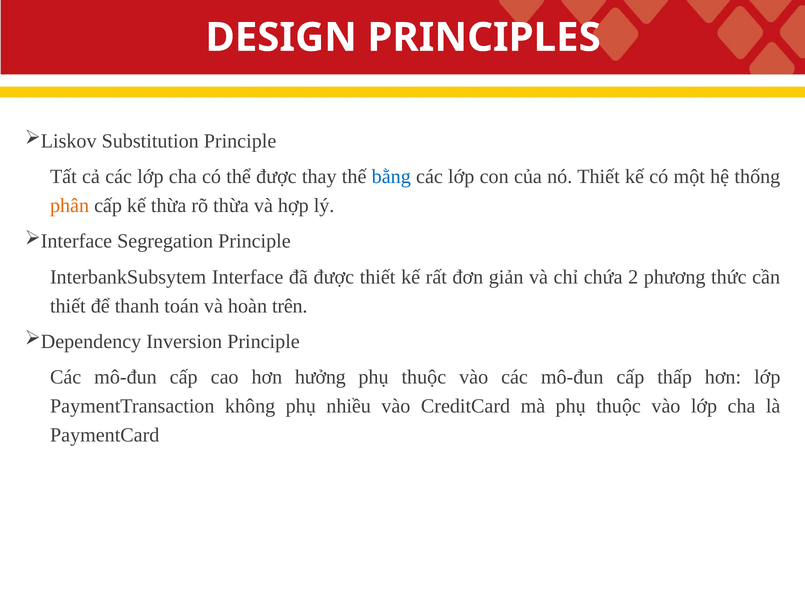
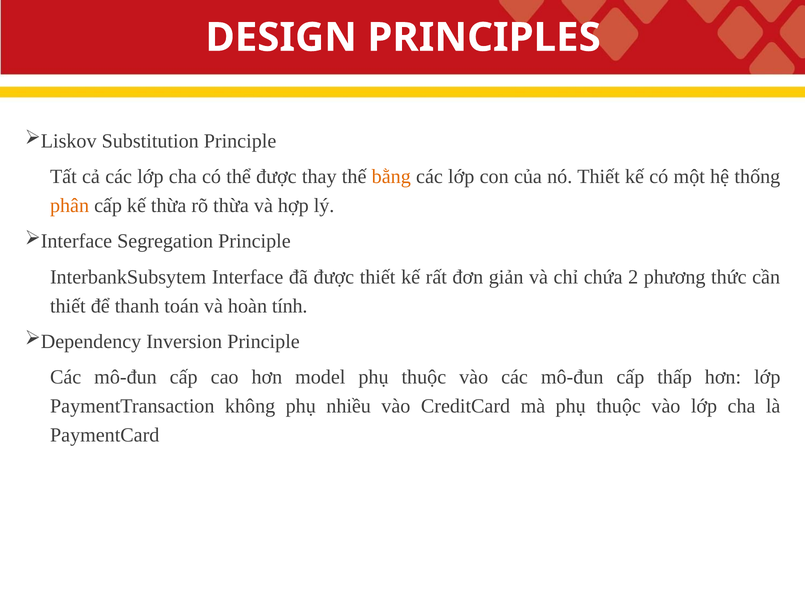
bằng colour: blue -> orange (391, 177)
trên: trên -> tính (290, 306)
hưởng: hưởng -> model (320, 377)
